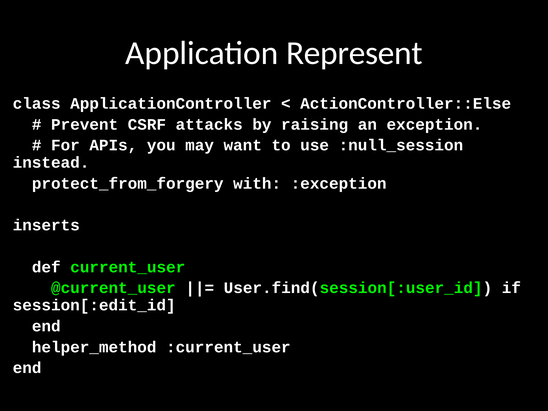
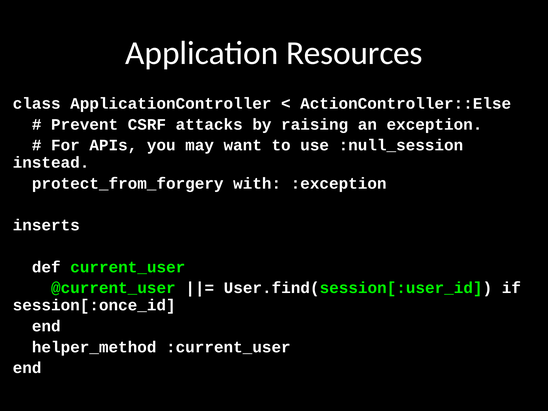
Represent: Represent -> Resources (354, 53)
session[:edit_id: session[:edit_id -> session[:once_id (94, 305)
